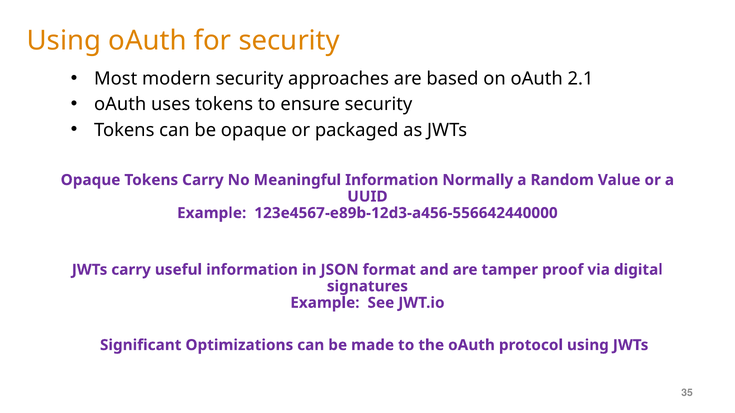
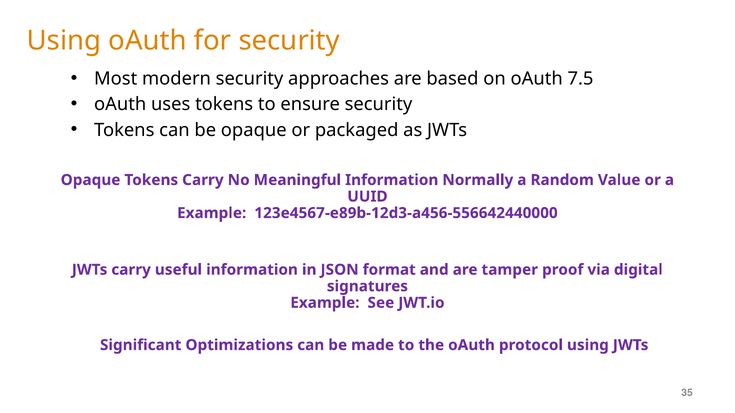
2.1: 2.1 -> 7.5 (580, 79)
